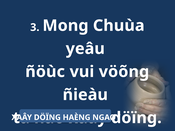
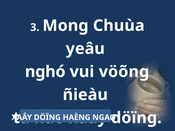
ñöùc: ñöùc -> nghó (45, 72)
